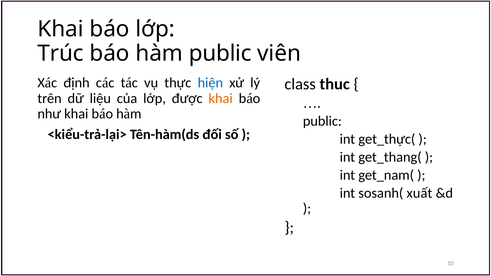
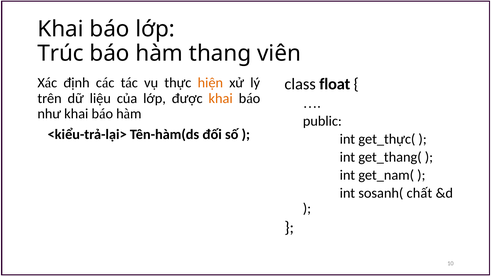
hàm public: public -> thang (220, 53)
hiện colour: blue -> orange (210, 83)
thuc: thuc -> float (335, 84)
xuất: xuất -> chất (419, 193)
